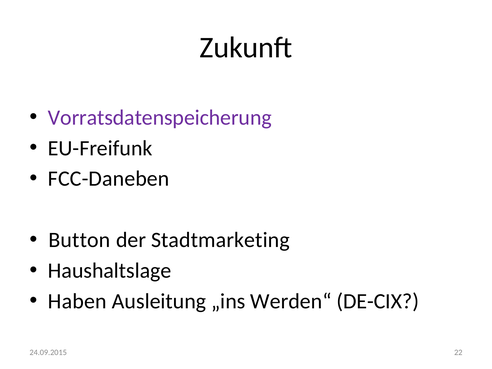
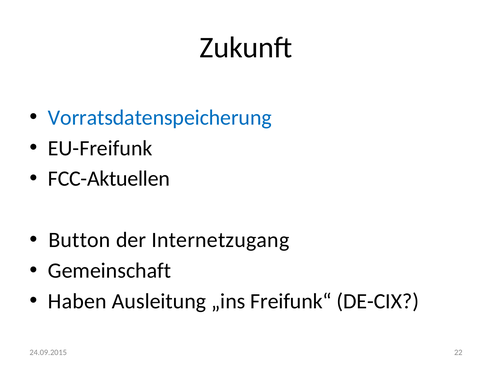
Vorratsdatenspeicherung colour: purple -> blue (160, 118)
FCC-Daneben: FCC-Daneben -> FCC-Aktuellen (109, 179)
Stadtmarketing: Stadtmarketing -> Internetzugang (220, 240)
Haushaltslage: Haushaltslage -> Gemeinschaft (110, 271)
Werden“: Werden“ -> Freifunk“ (291, 301)
